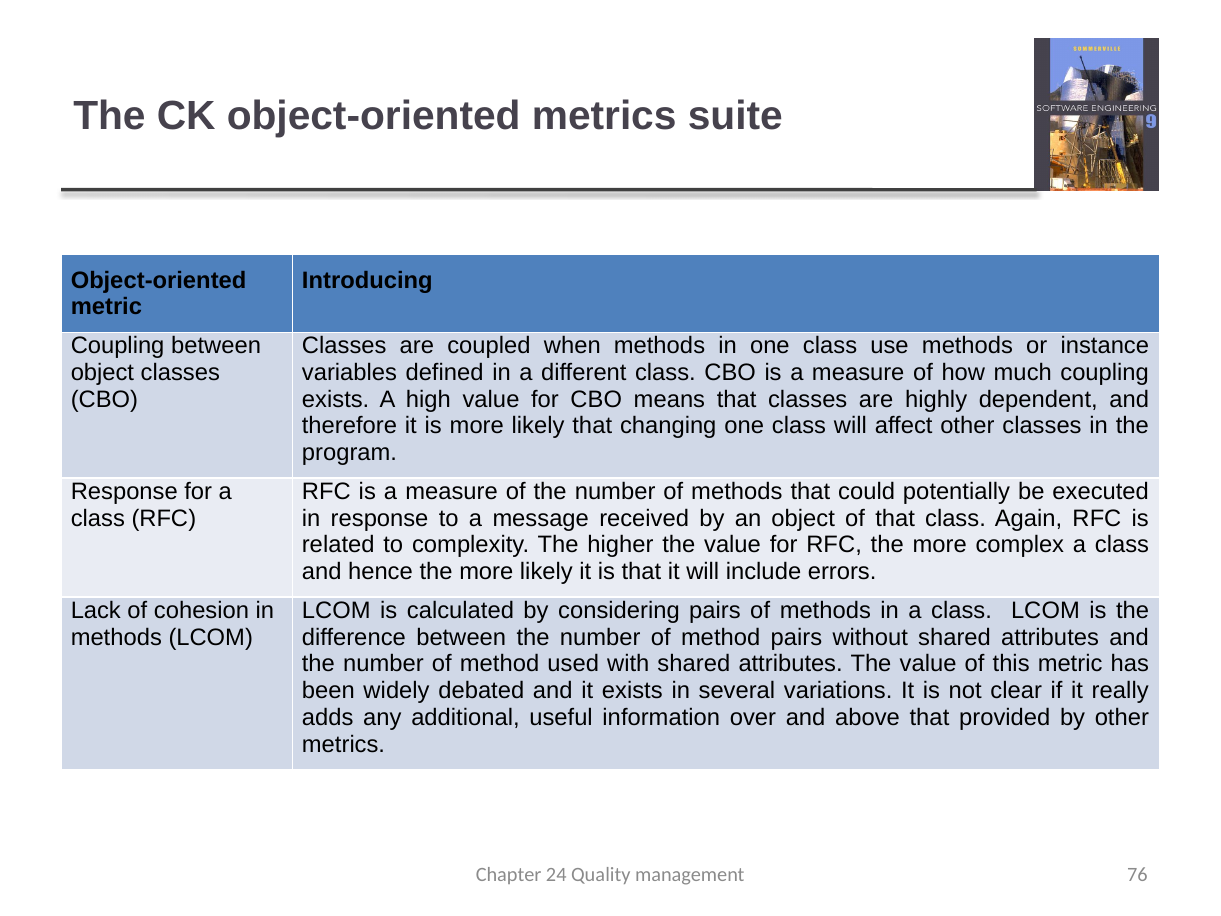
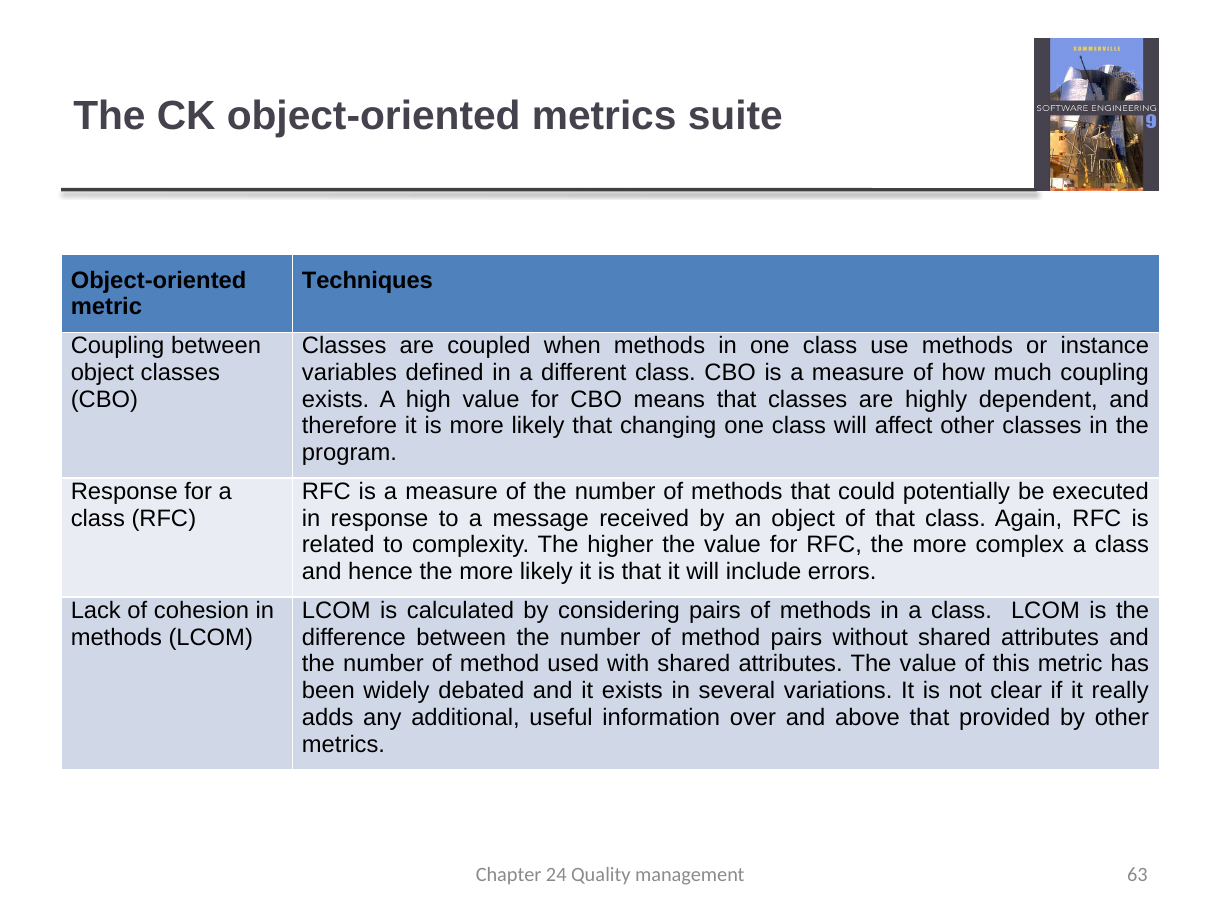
Introducing: Introducing -> Techniques (367, 280)
76: 76 -> 63 (1137, 874)
